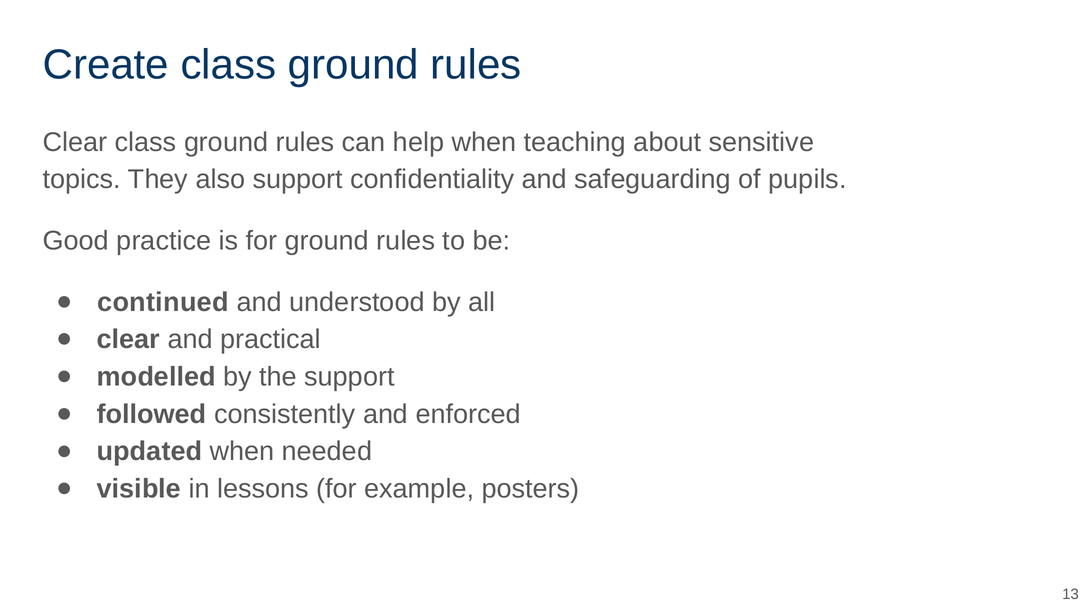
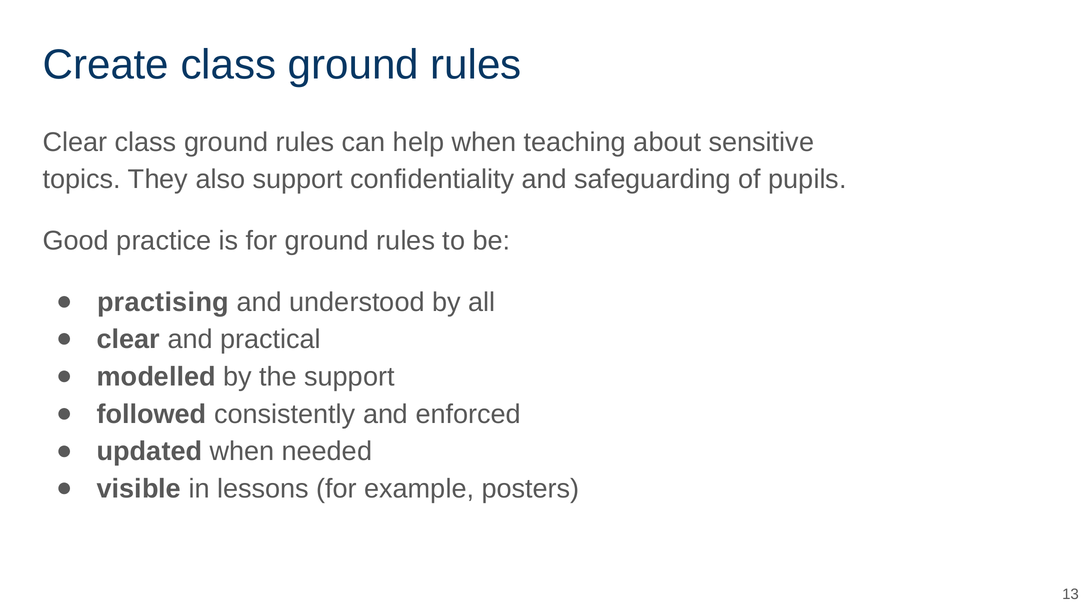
continued: continued -> practising (163, 302)
